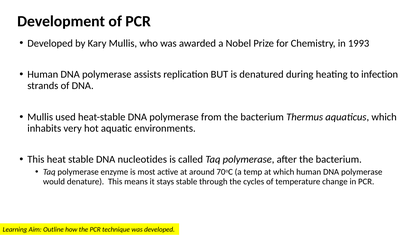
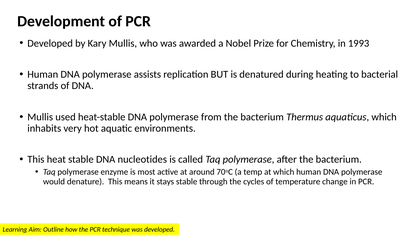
infection: infection -> bacterial (380, 75)
